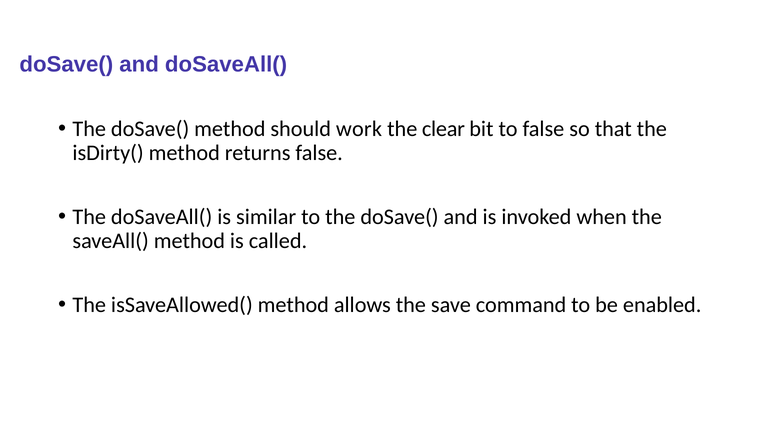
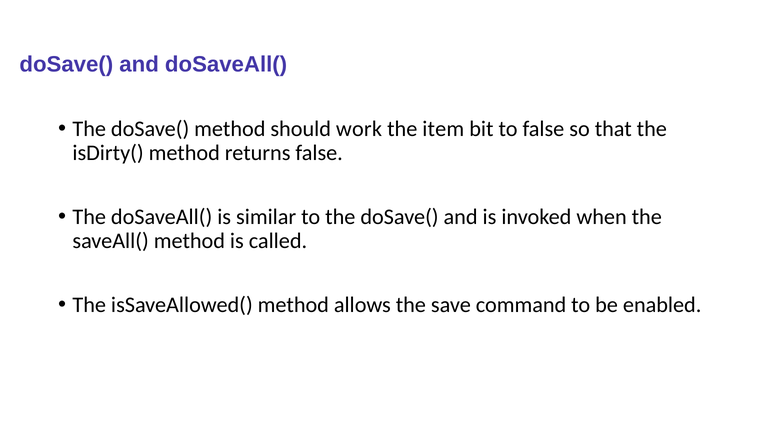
clear: clear -> item (443, 129)
